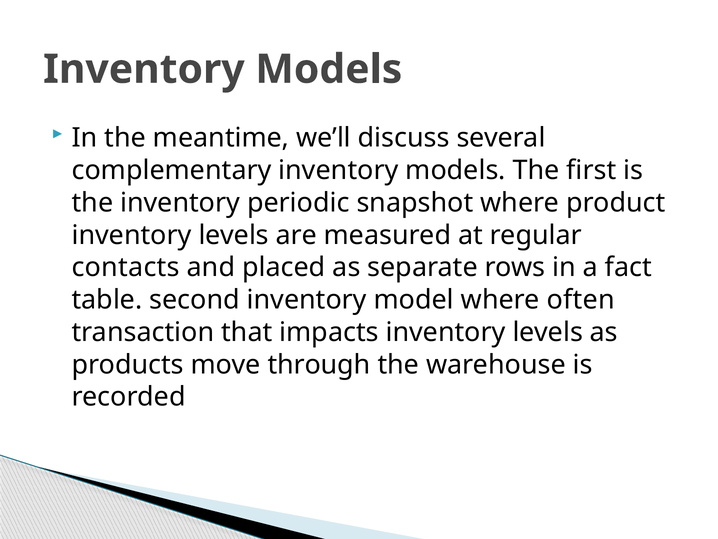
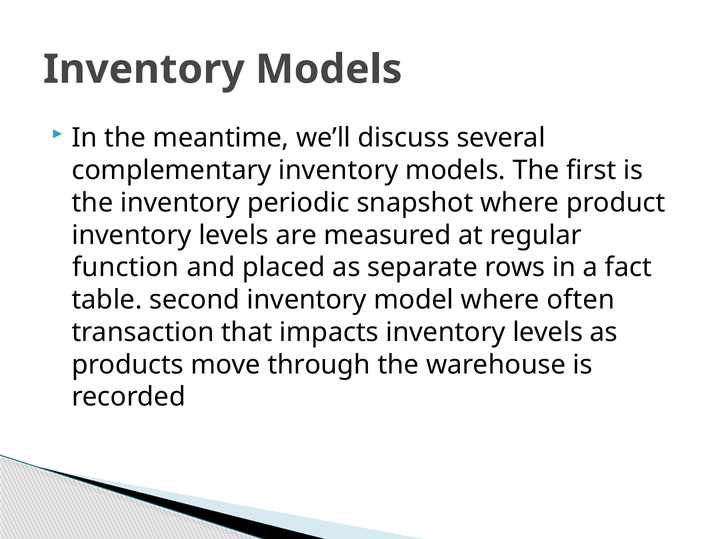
contacts: contacts -> function (126, 267)
